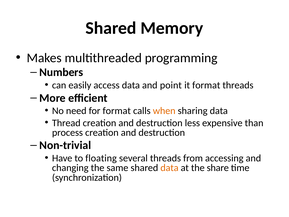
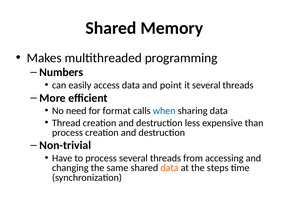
it format: format -> several (206, 85)
when colour: orange -> blue (164, 111)
to floating: floating -> process (101, 158)
share: share -> steps (218, 168)
